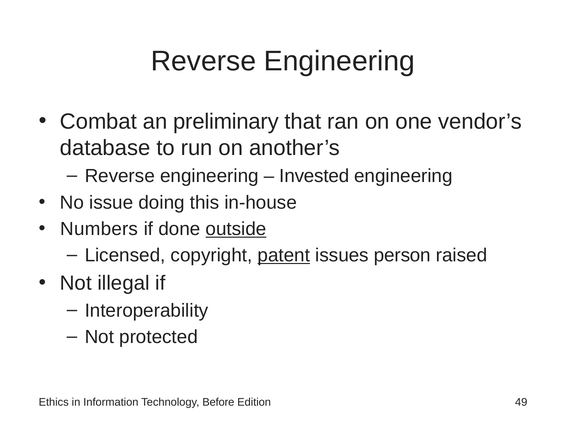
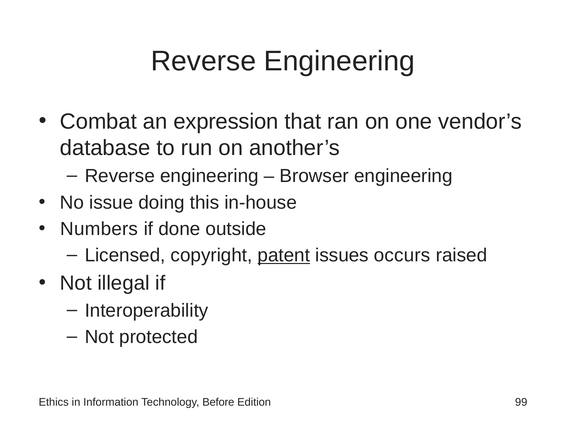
preliminary: preliminary -> expression (226, 121)
Invested: Invested -> Browser (314, 176)
outside underline: present -> none (236, 229)
person: person -> occurs (402, 255)
49: 49 -> 99 (521, 402)
